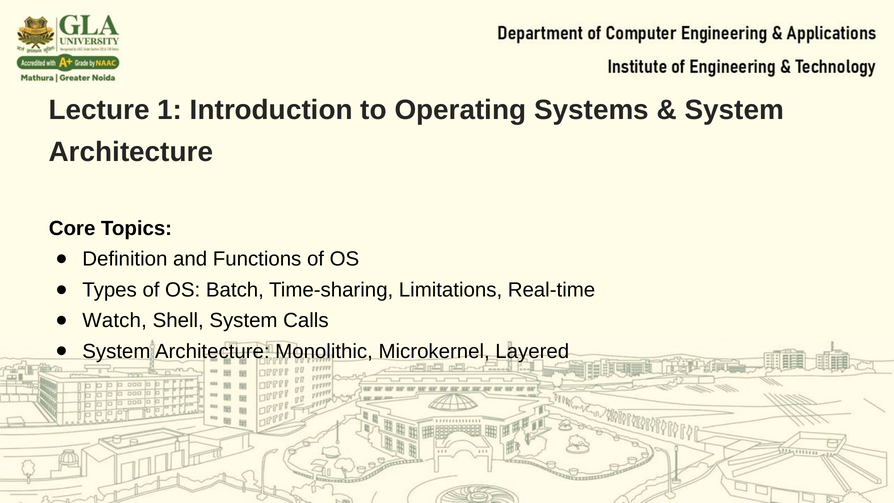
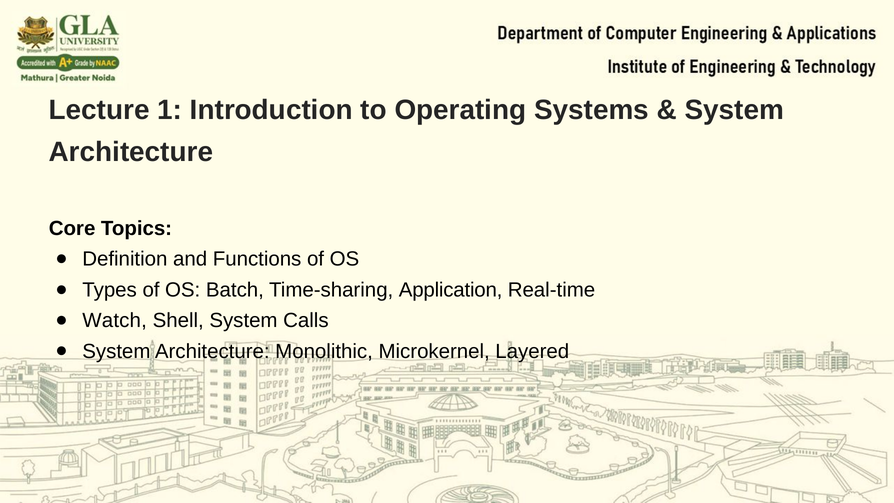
Limitations: Limitations -> Application (451, 290)
